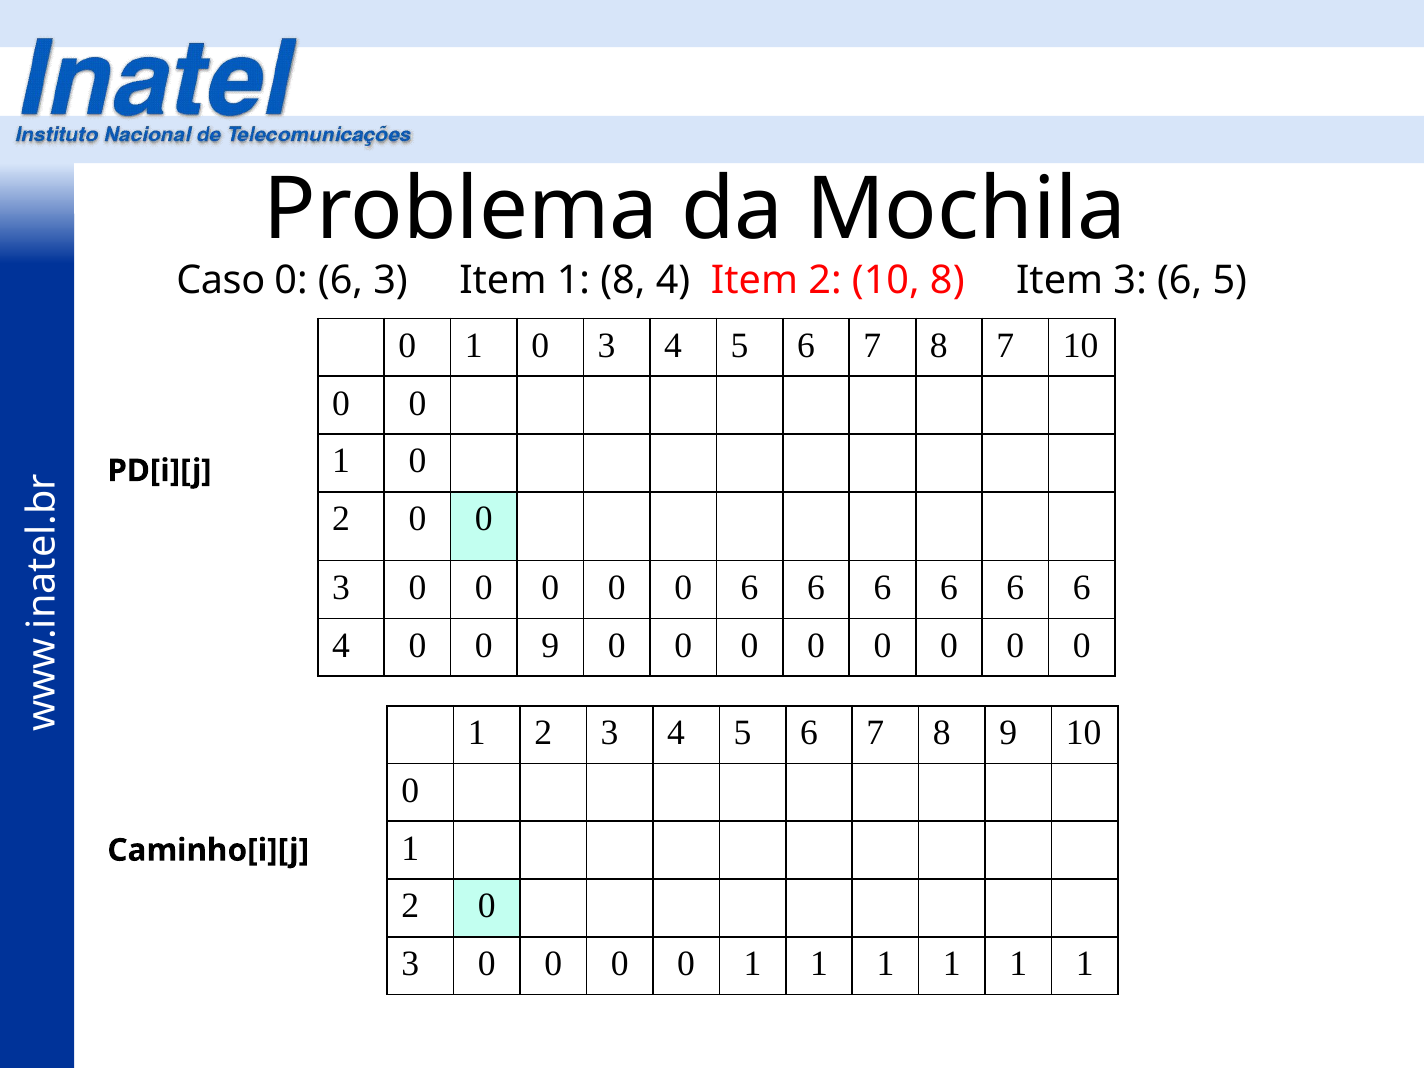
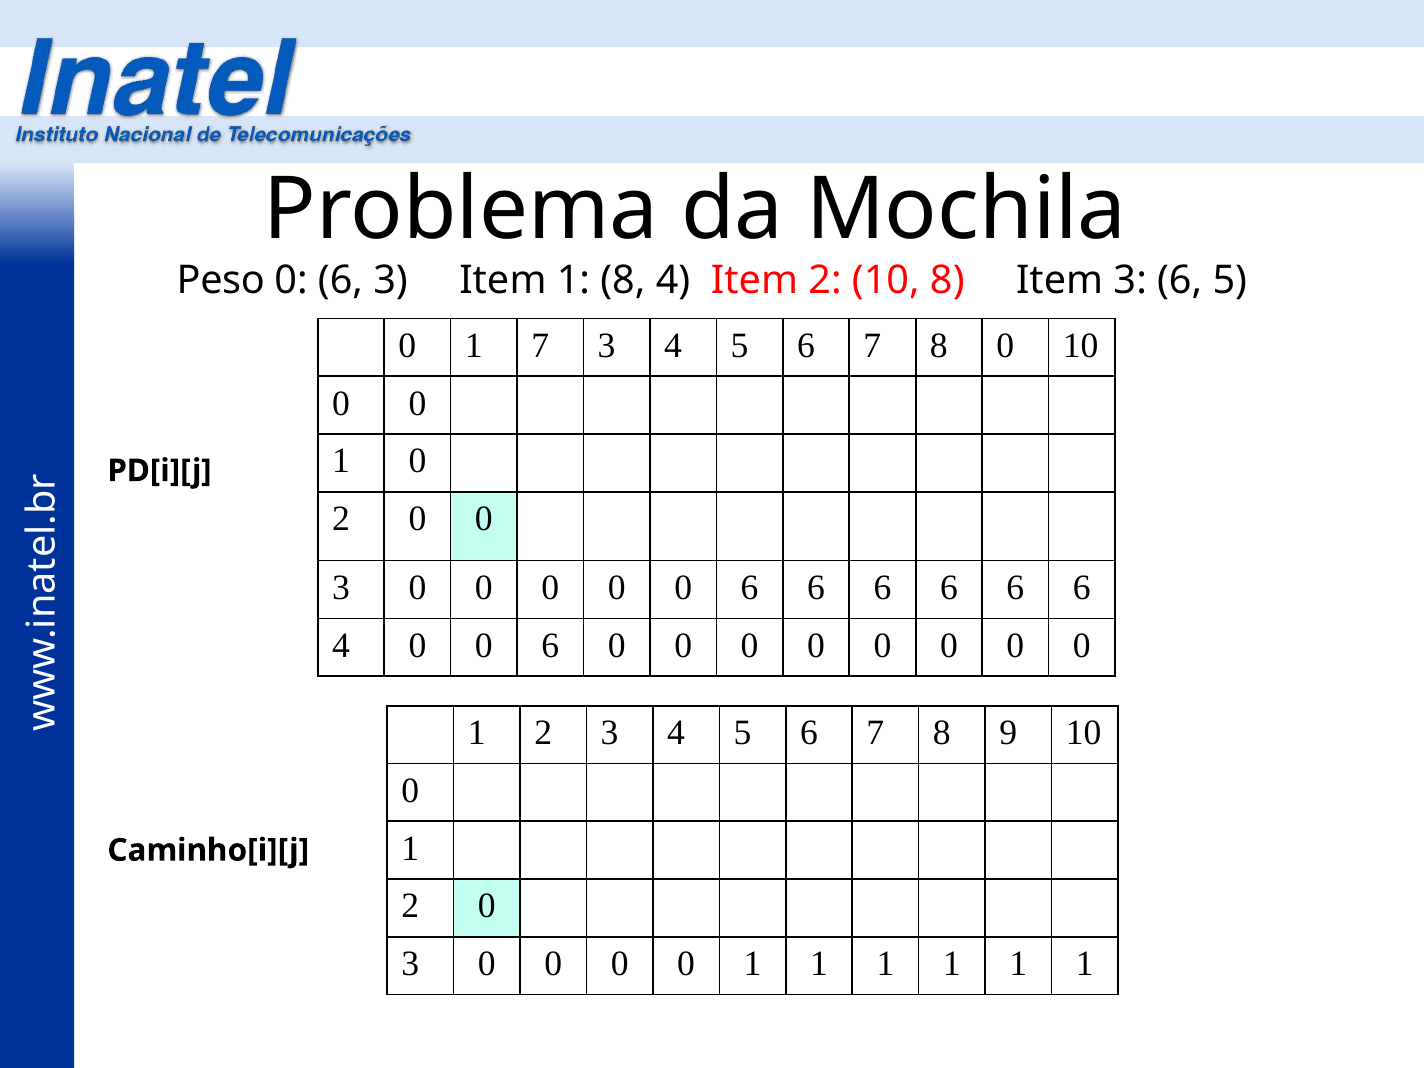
Caso: Caso -> Peso (221, 281)
0: 0 -> 7 (540, 346)
8 7: 7 -> 0 (1005, 346)
4 0 0 9: 9 -> 6 (550, 646)
